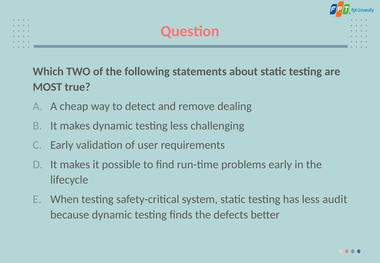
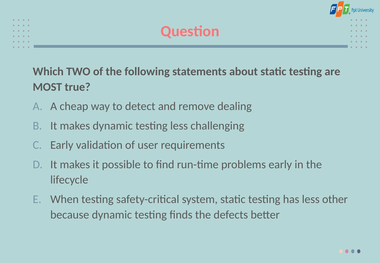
audit: audit -> other (335, 199)
